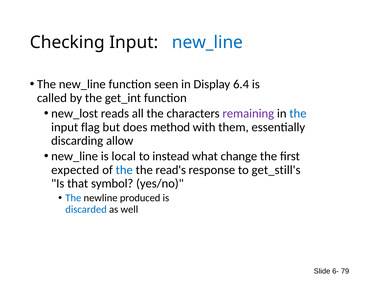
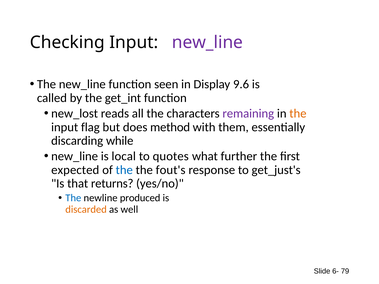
new_line colour: blue -> purple (207, 42)
6.4: 6.4 -> 9.6 (241, 84)
the colour: blue -> orange (298, 114)
allow: allow -> while (120, 141)
instead: instead -> quotes (171, 156)
change: change -> further (239, 156)
read's: read's -> fout's (171, 170)
get_still's: get_still's -> get_just's (276, 170)
symbol: symbol -> returns (112, 184)
discarded colour: blue -> orange (86, 210)
